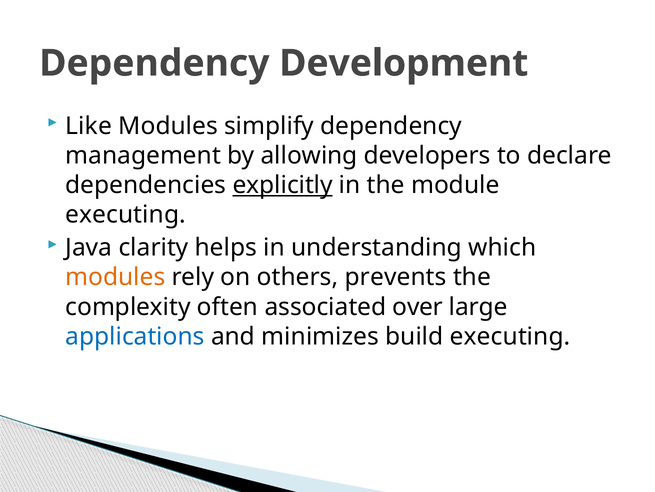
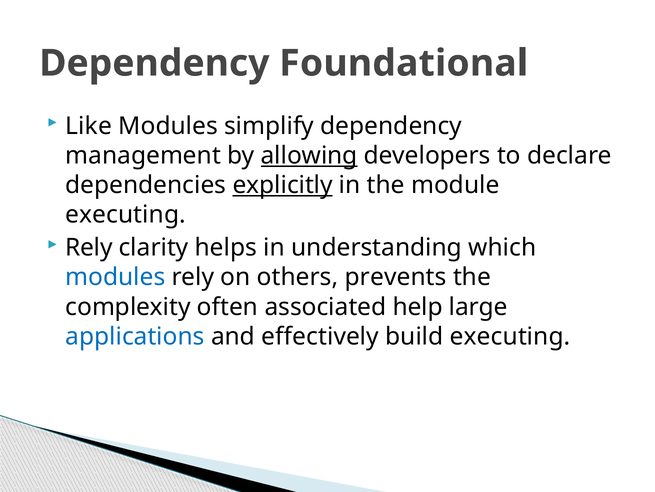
Development: Development -> Foundational (404, 63)
allowing underline: none -> present (309, 155)
Java: Java -> Rely (89, 247)
modules colour: orange -> blue (115, 277)
over: over -> help (418, 306)
minimizes: minimizes -> effectively (320, 336)
